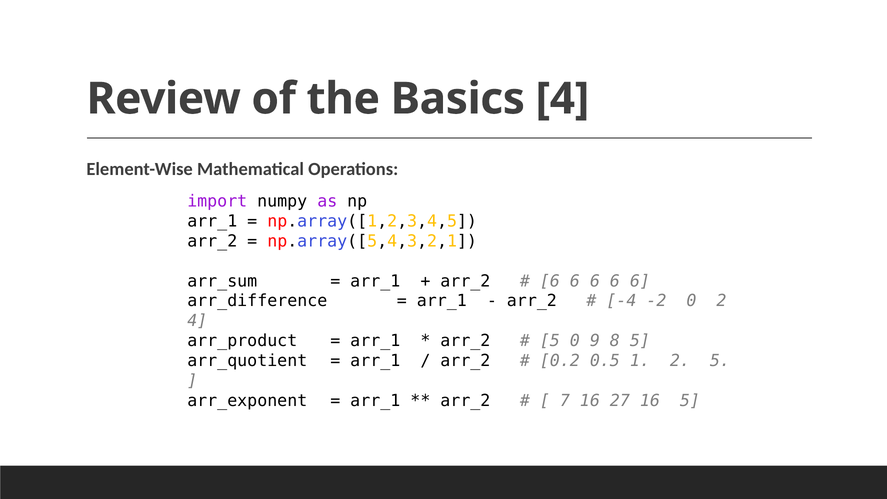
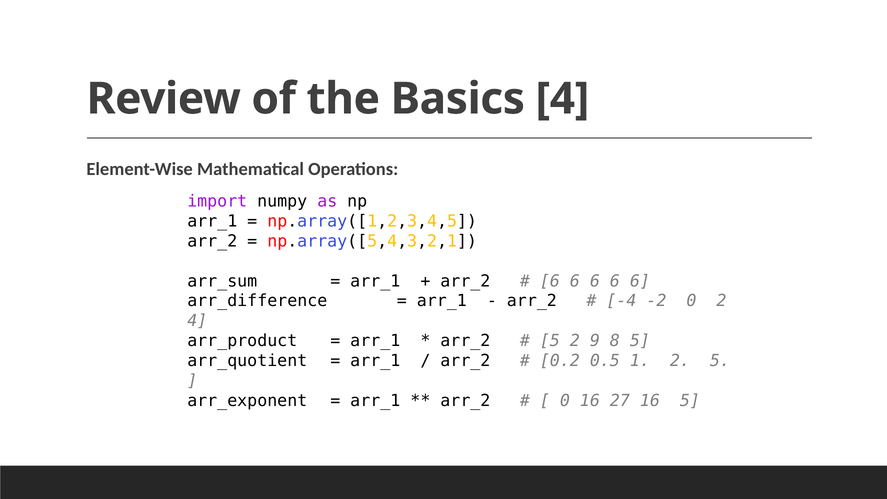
5 0: 0 -> 2 (575, 341)
7: 7 -> 0 (565, 401)
